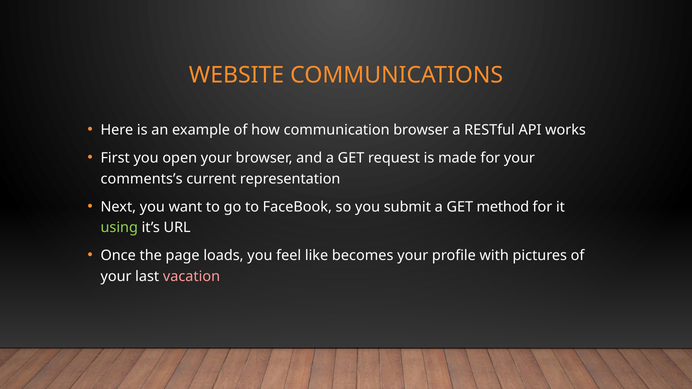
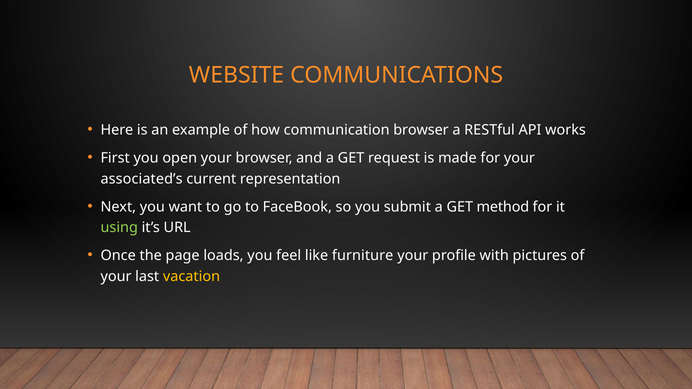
comments’s: comments’s -> associated’s (142, 179)
becomes: becomes -> furniture (363, 256)
vacation colour: pink -> yellow (192, 276)
